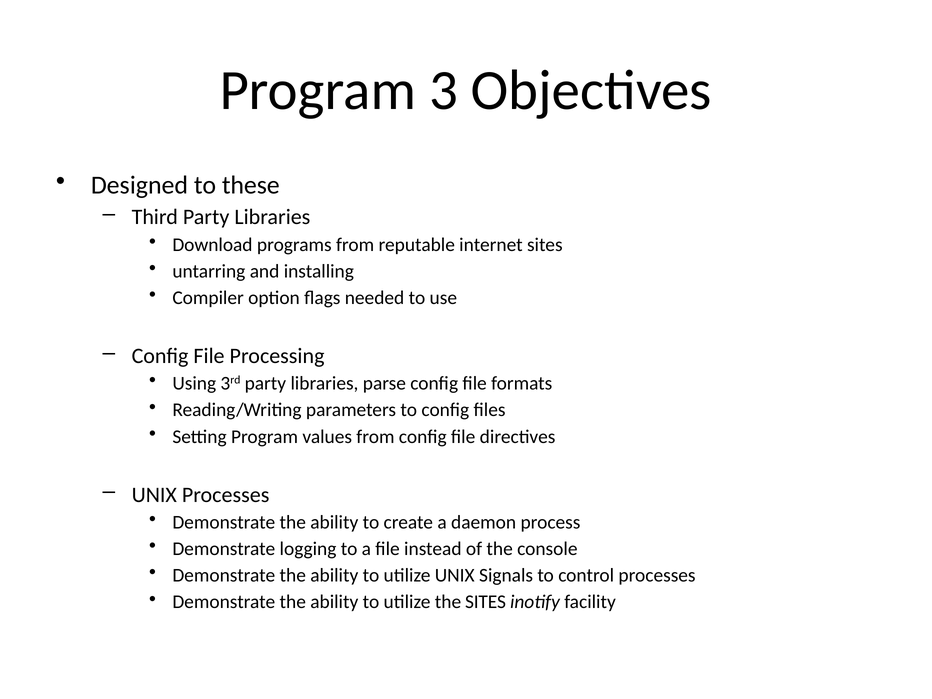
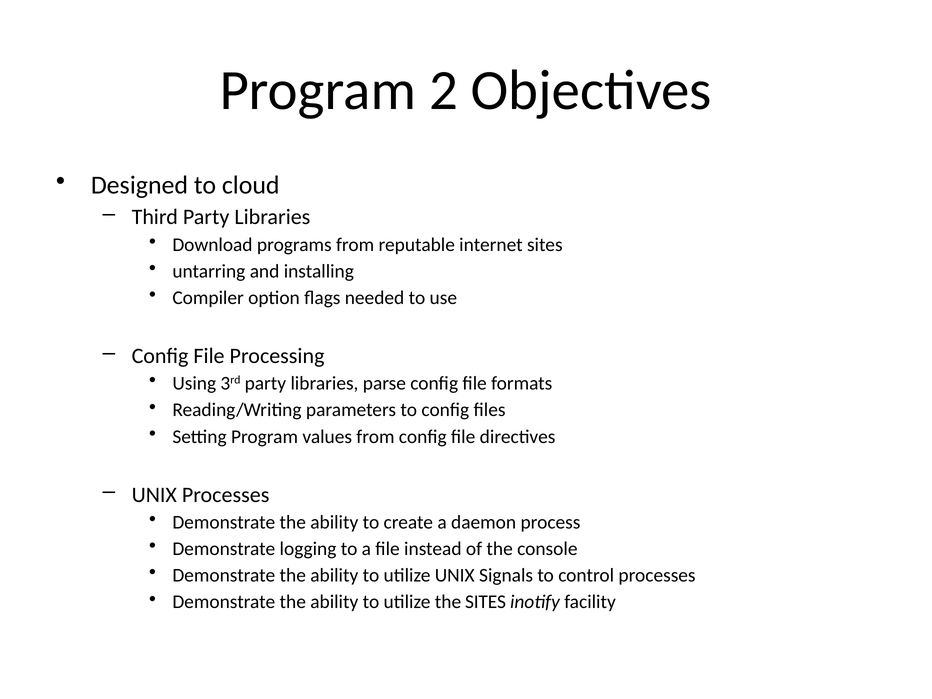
3: 3 -> 2 (443, 90)
these: these -> cloud (251, 185)
